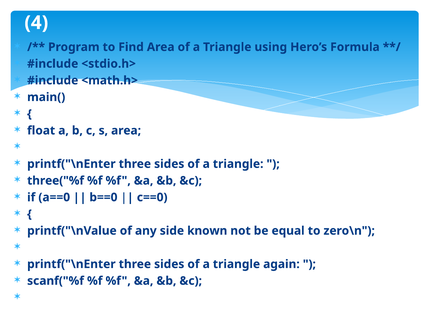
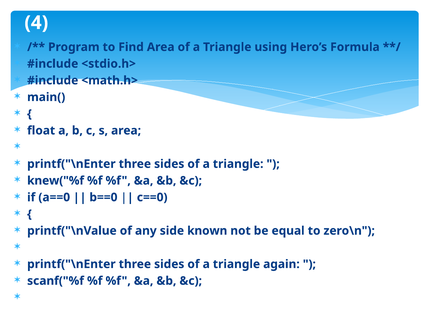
three("%f: three("%f -> knew("%f (56, 181)
